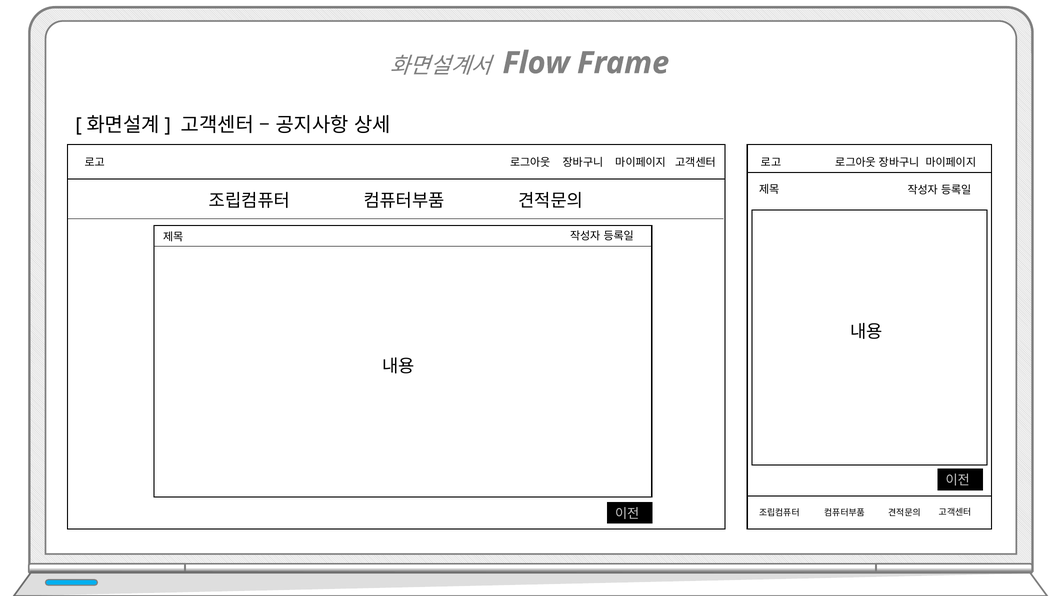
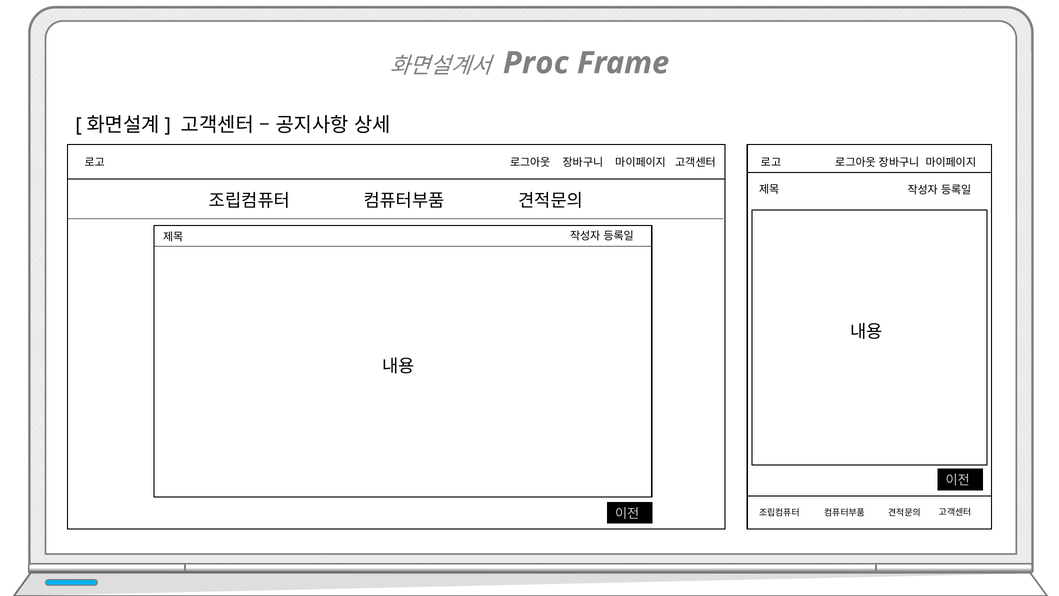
Flow: Flow -> Proc (536, 63)
